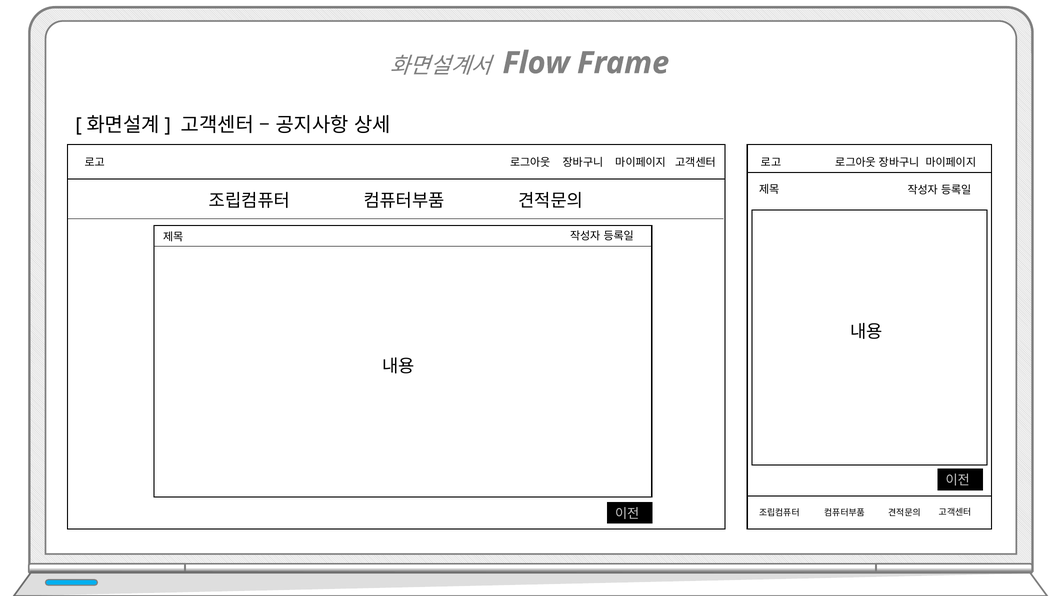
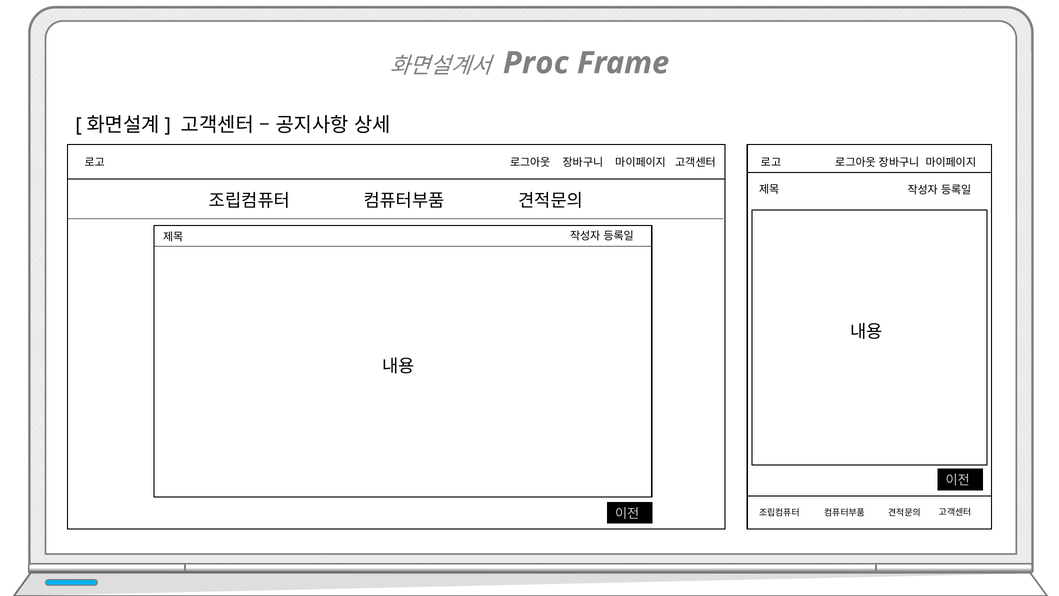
Flow: Flow -> Proc (536, 63)
